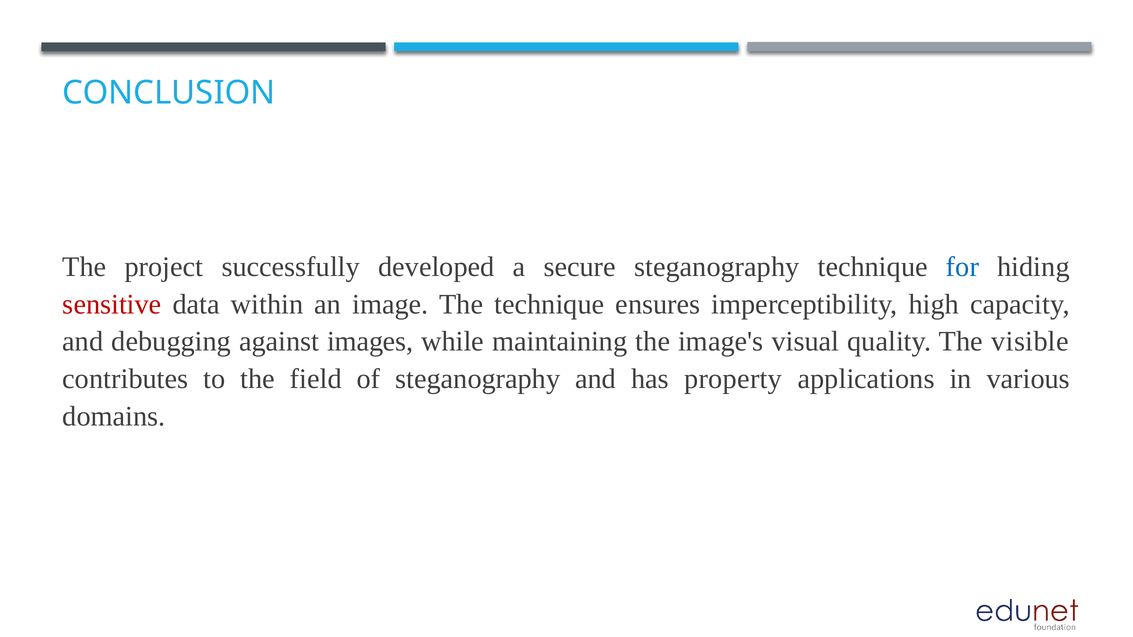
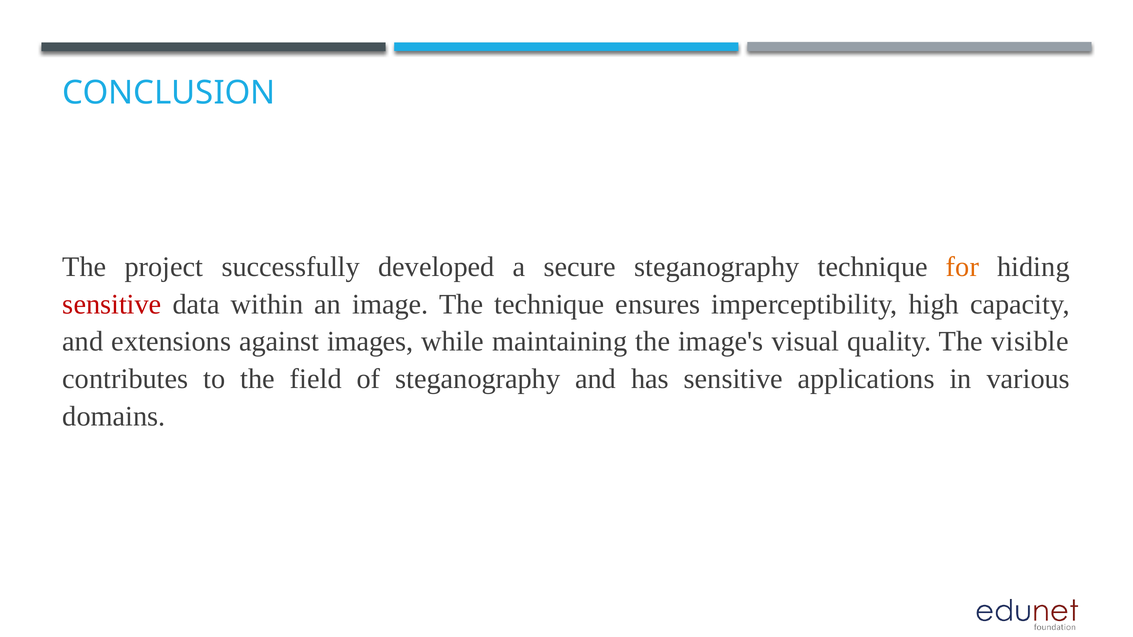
for colour: blue -> orange (963, 267)
debugging: debugging -> extensions (171, 342)
has property: property -> sensitive (733, 379)
